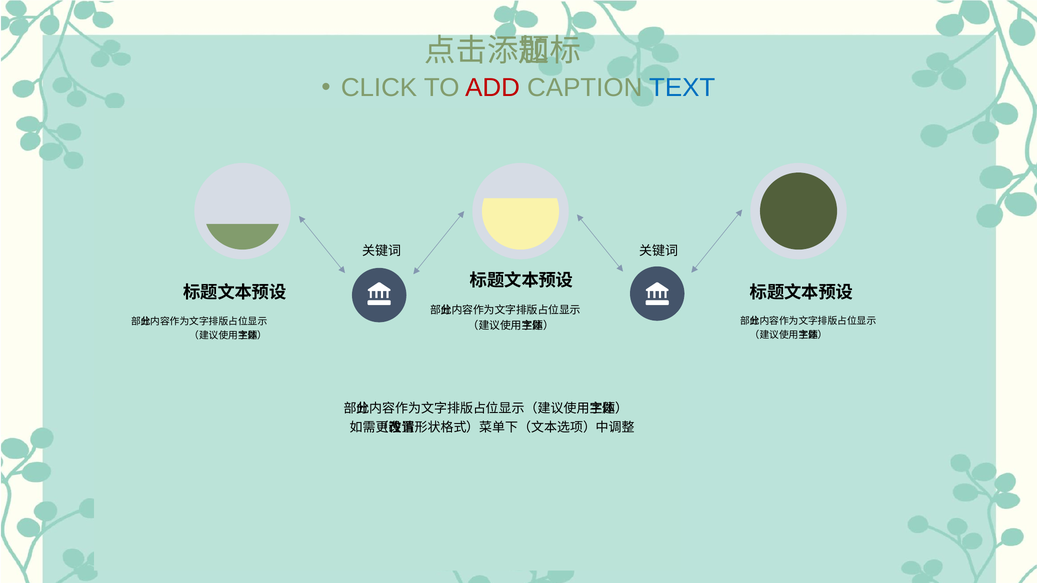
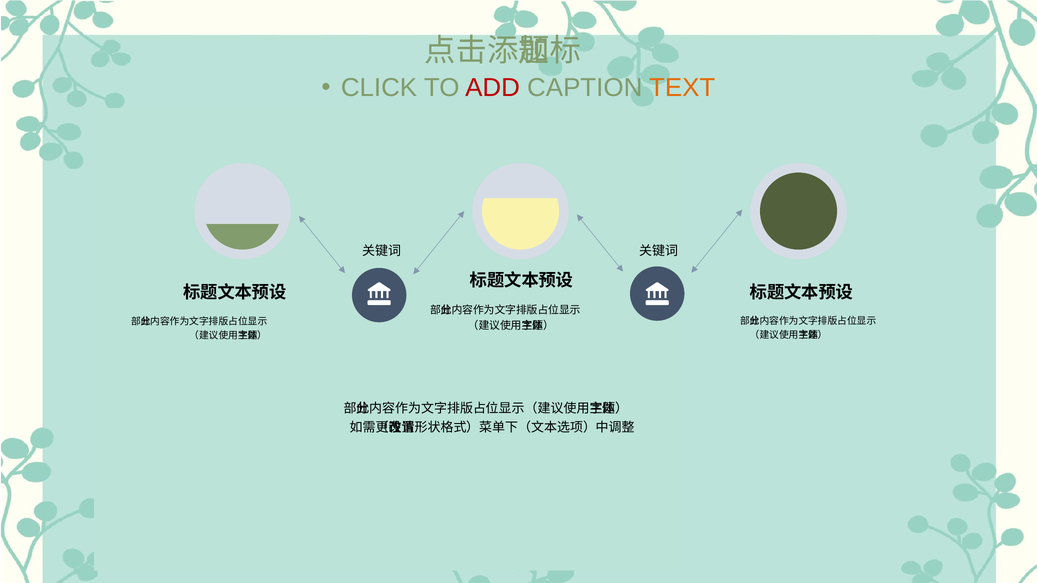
TEXT colour: blue -> orange (682, 88)
